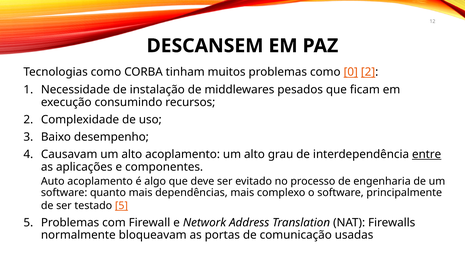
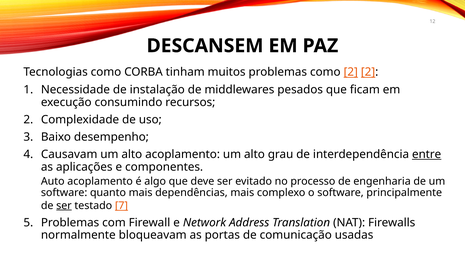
como 0: 0 -> 2 (351, 72)
ser underline: none -> present (64, 206)
testado 5: 5 -> 7 (121, 206)
